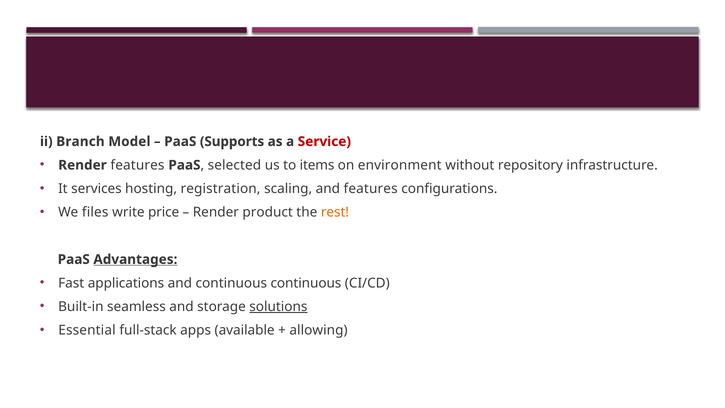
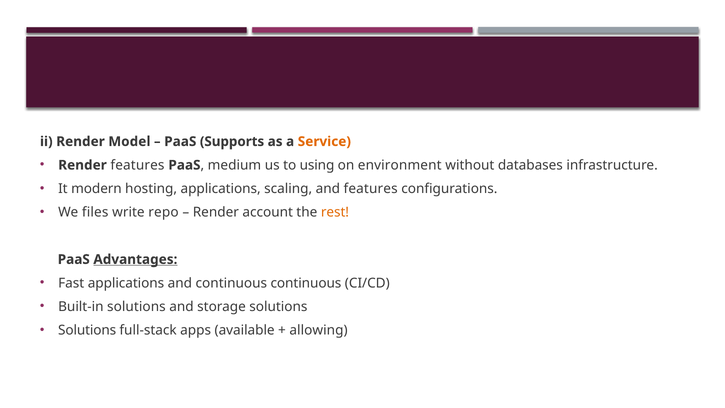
ii Branch: Branch -> Render (80, 141)
Service colour: red -> orange (324, 141)
selected: selected -> medium (234, 165)
items: items -> using (317, 165)
repository: repository -> databases (530, 165)
services: services -> modern (96, 189)
hosting registration: registration -> applications (221, 189)
price: price -> repo (164, 212)
product: product -> account (268, 212)
Built-in seamless: seamless -> solutions (136, 306)
solutions underline: present -> none (278, 306)
Essential: Essential -> Solutions (87, 330)
